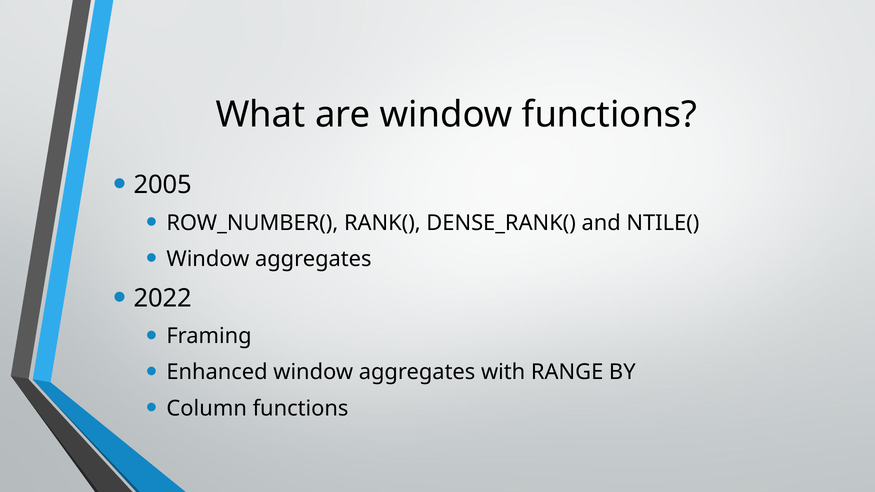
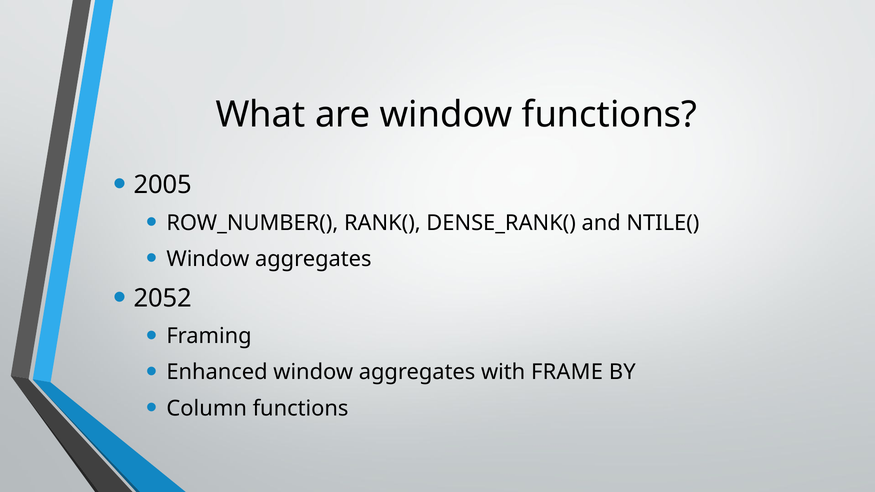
2022: 2022 -> 2052 (163, 298)
RANGE: RANGE -> FRAME (567, 372)
